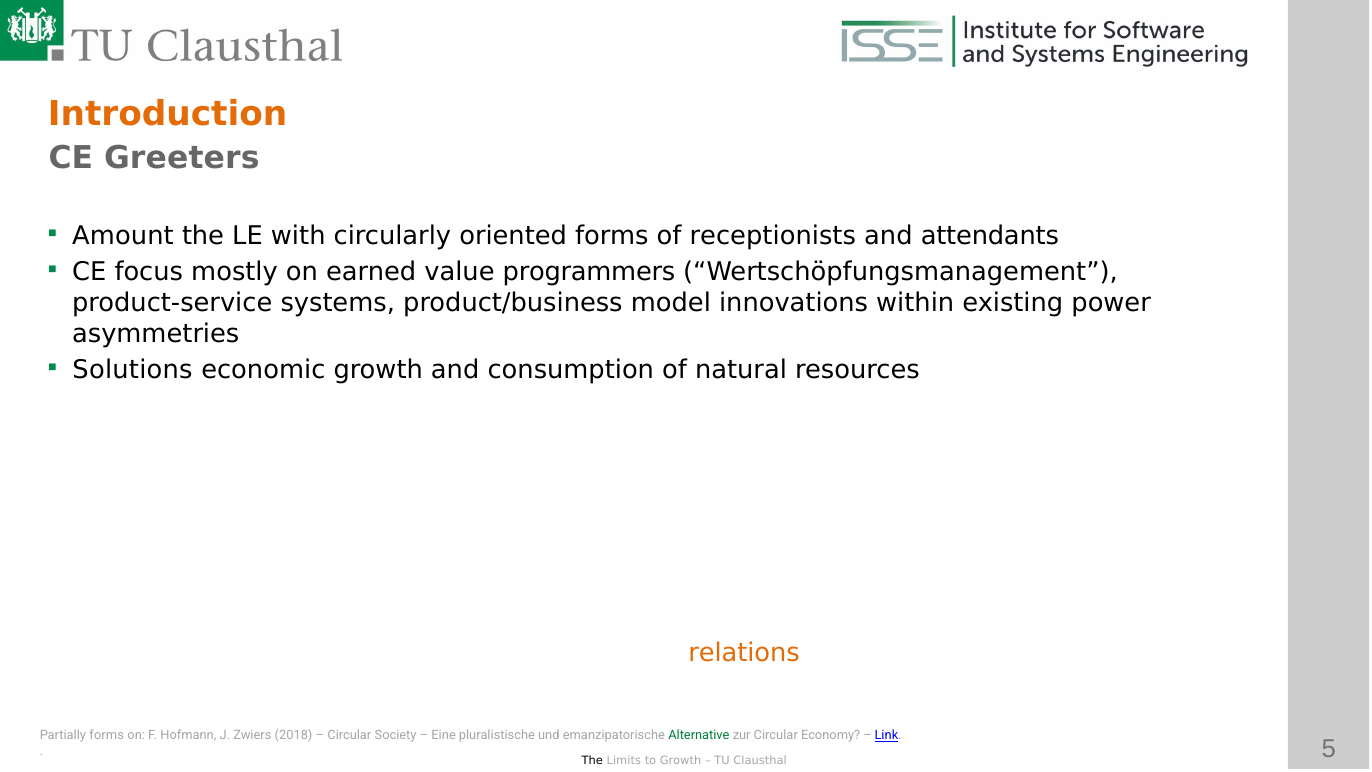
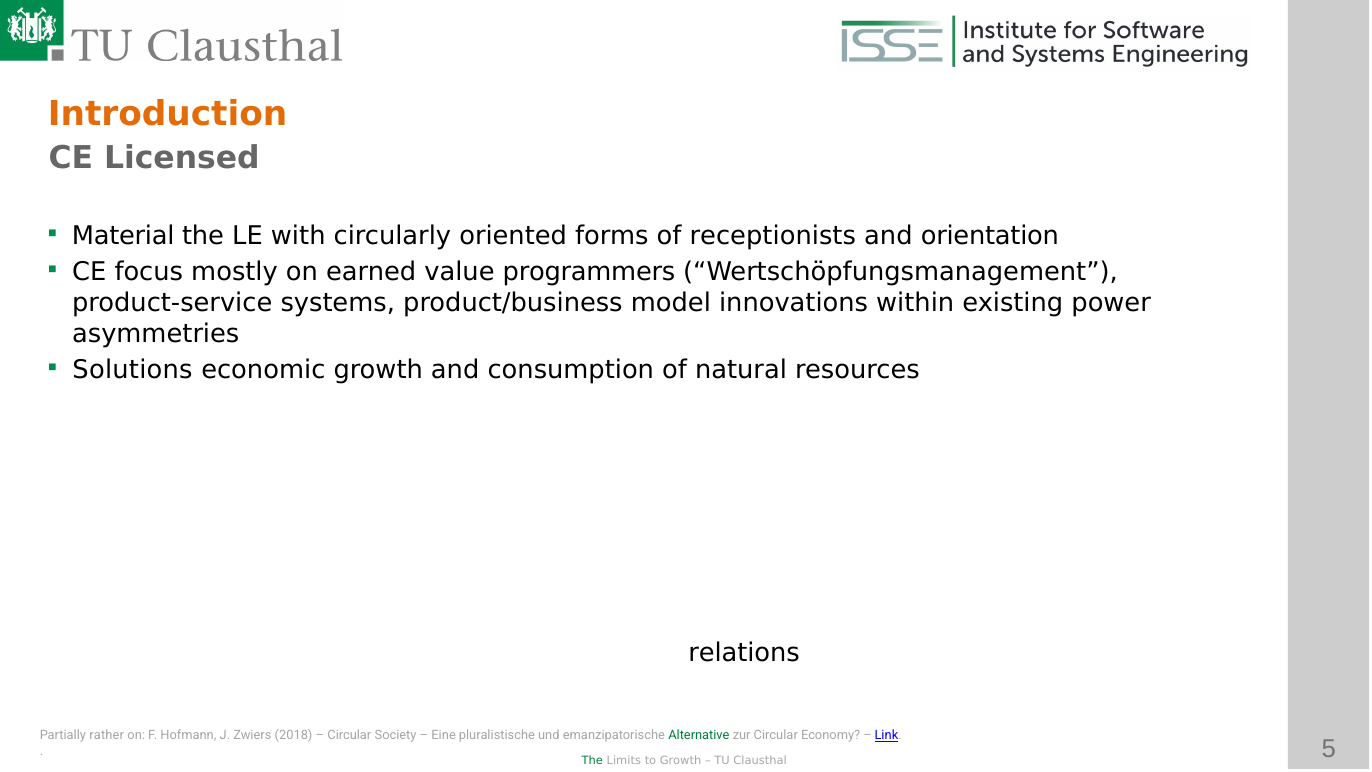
Greeters: Greeters -> Licensed (182, 158)
Amount: Amount -> Material (123, 236)
and attendants: attendants -> orientation (990, 236)
relations colour: orange -> black (744, 653)
Partially forms: forms -> rather (107, 735)
The colour: black -> green (592, 760)
